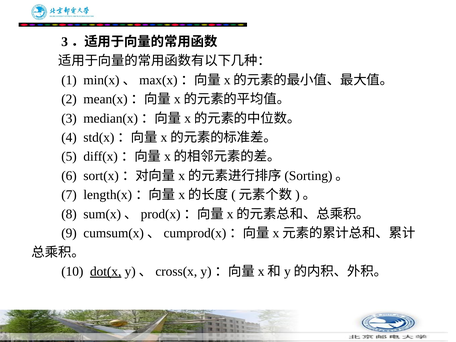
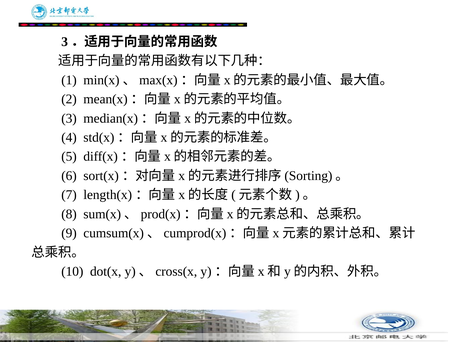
dot(x underline: present -> none (106, 271)
